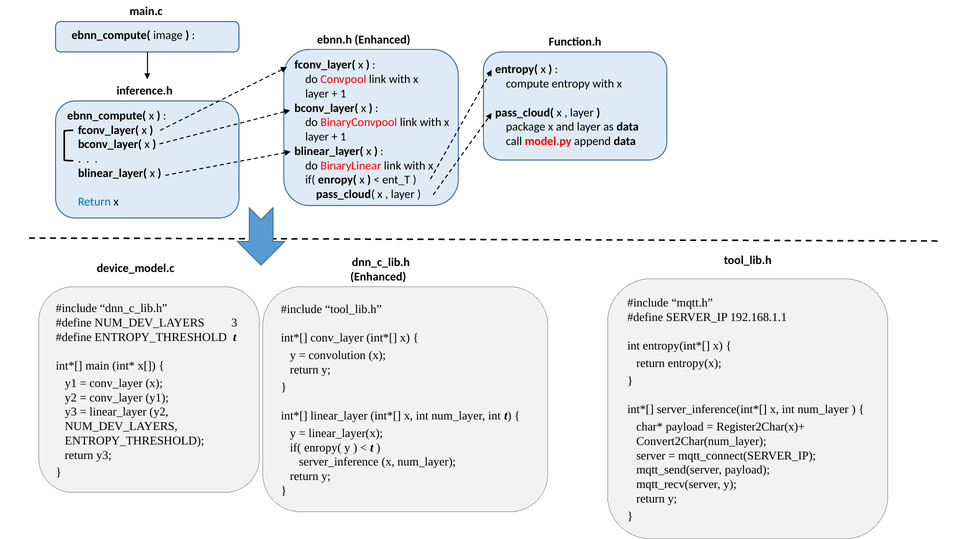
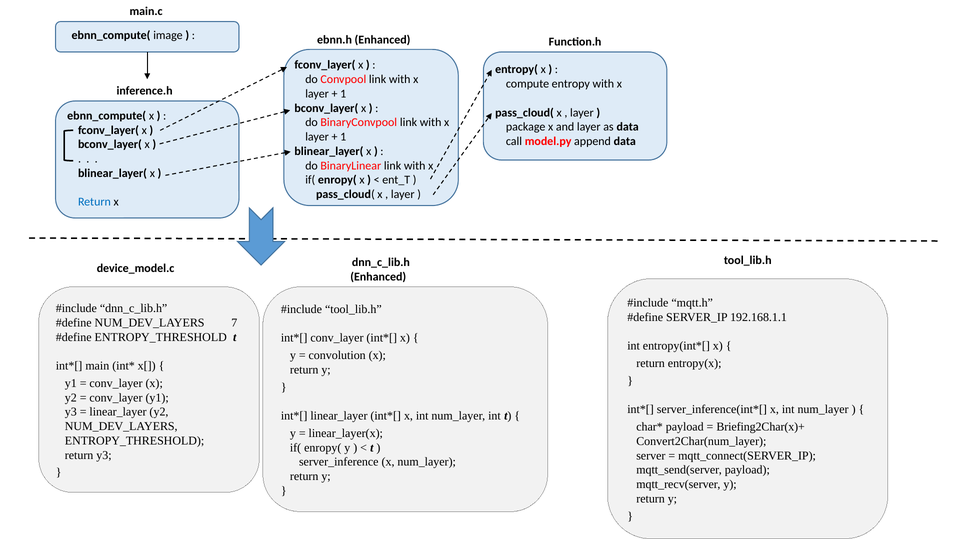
3: 3 -> 7 (234, 323)
Register2Char(x)+: Register2Char(x)+ -> Briefing2Char(x)+ (761, 427)
